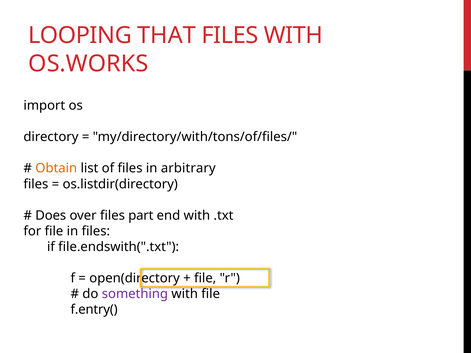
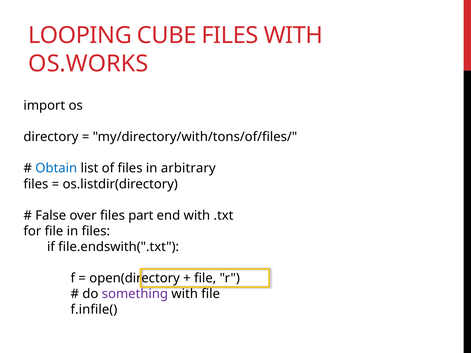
THAT: THAT -> CUBE (167, 35)
Obtain colour: orange -> blue (56, 168)
Does: Does -> False (51, 216)
f.entry(: f.entry( -> f.infile( (94, 310)
